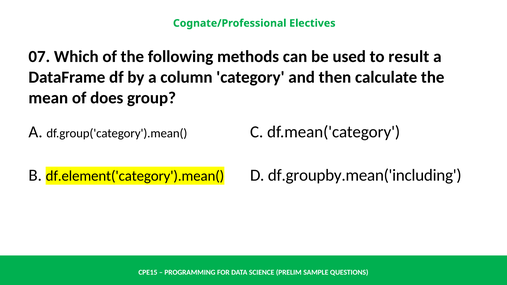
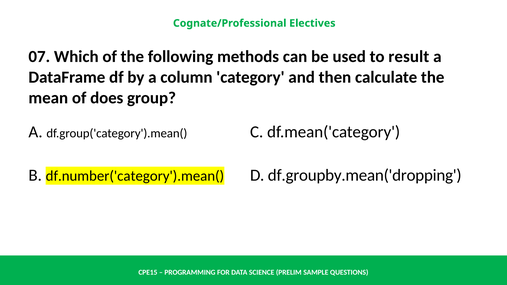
df.element('category').mean(: df.element('category').mean( -> df.number('category').mean( (135, 176)
df.groupby.mean('including: df.groupby.mean('including -> df.groupby.mean('dropping (365, 175)
